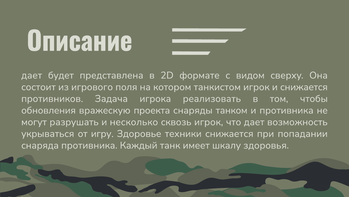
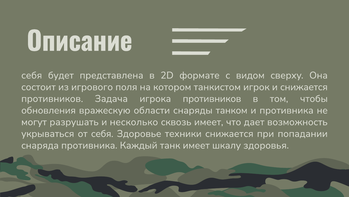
дает: дает -> себя (32, 75)
игрока реализовать: реализовать -> противников (212, 98)
проекта: проекта -> области (152, 110)
сквозь игрок: игрок -> имеет (209, 122)
от игру: игру -> себя (102, 133)
